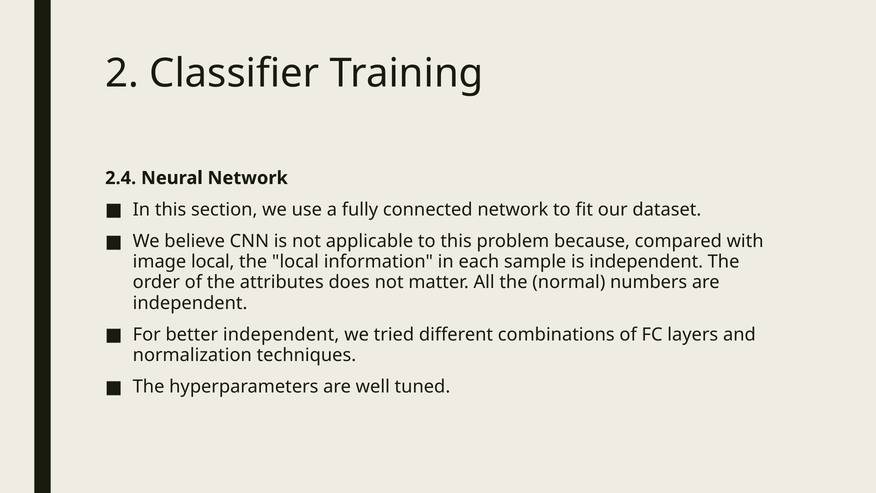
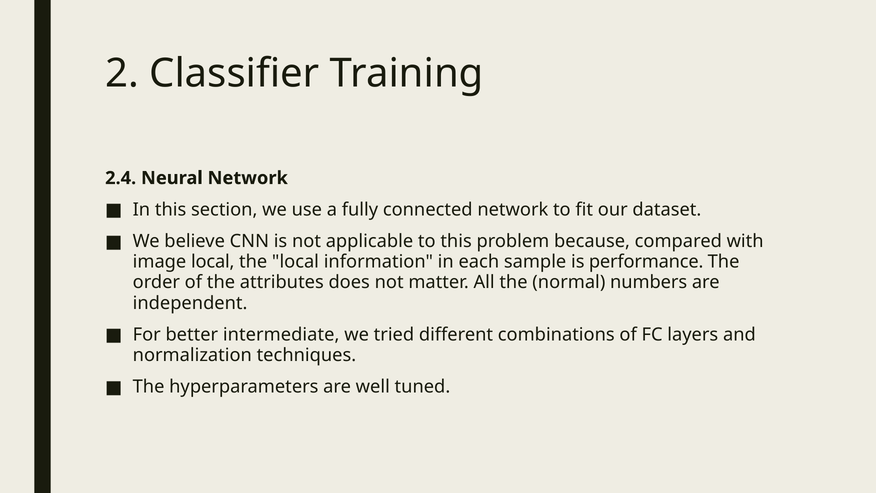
is independent: independent -> performance (646, 262)
better independent: independent -> intermediate (281, 334)
